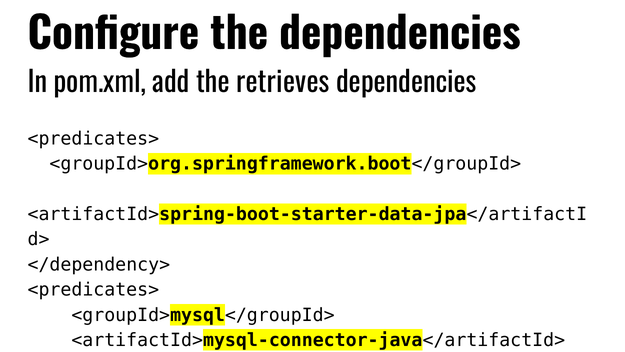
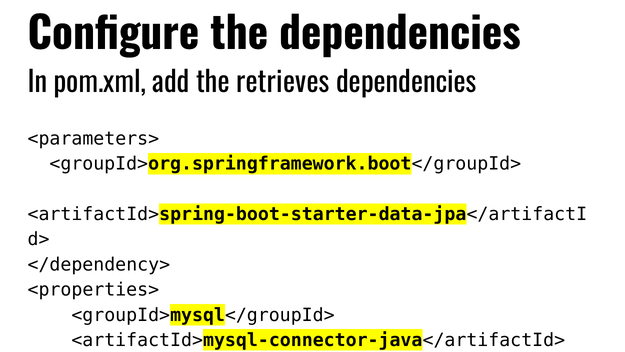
<predicates>: <predicates> -> <parameters> (93, 139)
<predicates>: <predicates> -> <properties> (93, 289)
